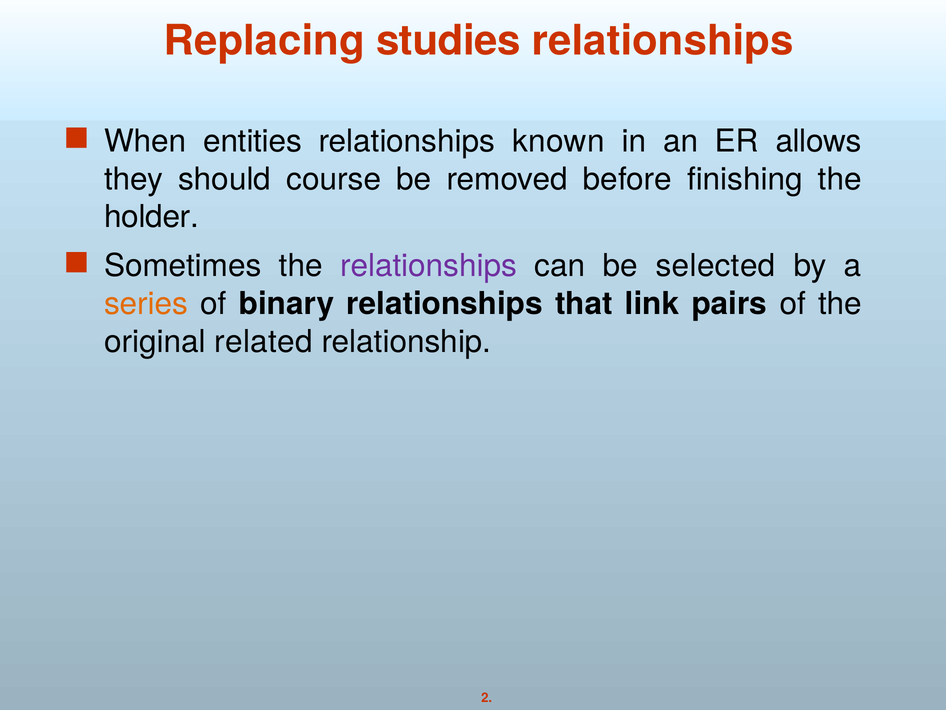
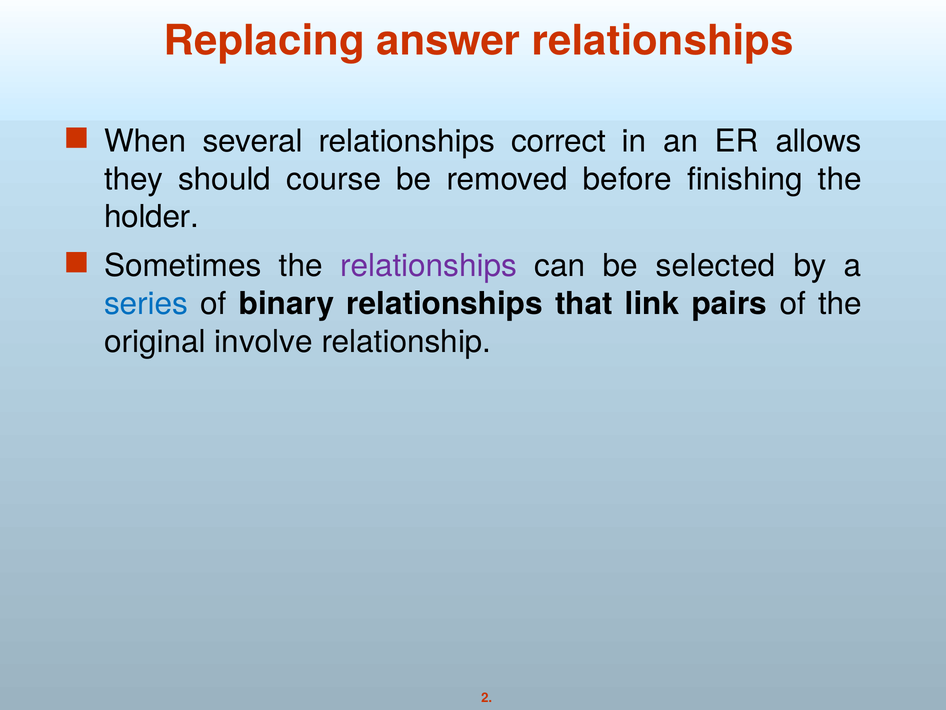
studies: studies -> answer (448, 41)
entities: entities -> several (253, 141)
known: known -> correct (559, 141)
series colour: orange -> blue (146, 304)
related: related -> involve (264, 341)
